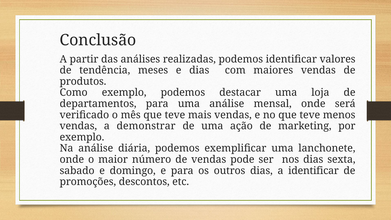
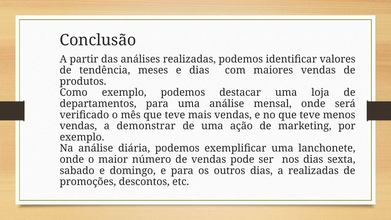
a identificar: identificar -> realizadas (313, 171)
